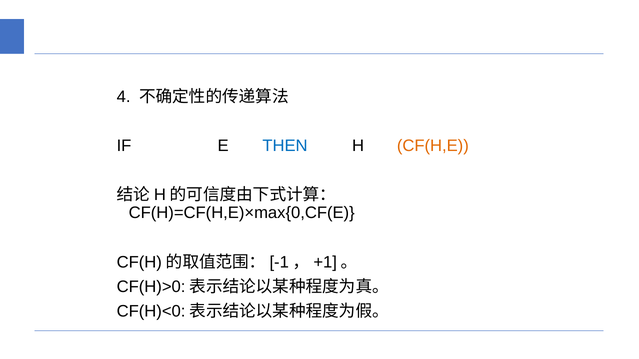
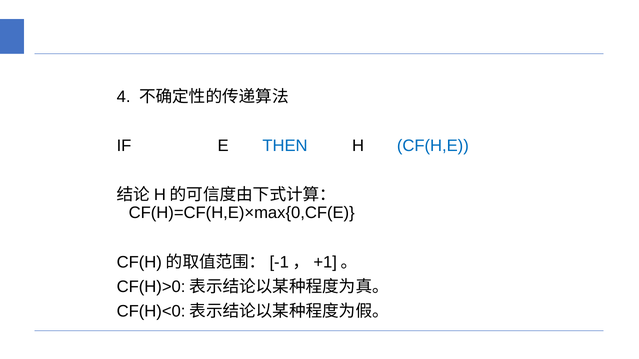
CF(H,E colour: orange -> blue (433, 146)
